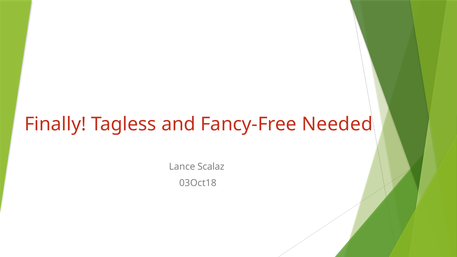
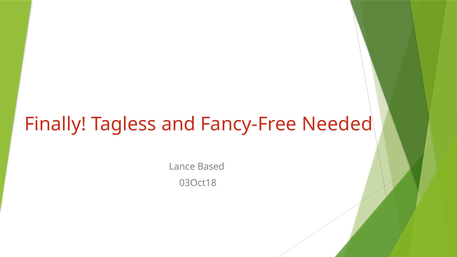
Scalaz: Scalaz -> Based (211, 167)
